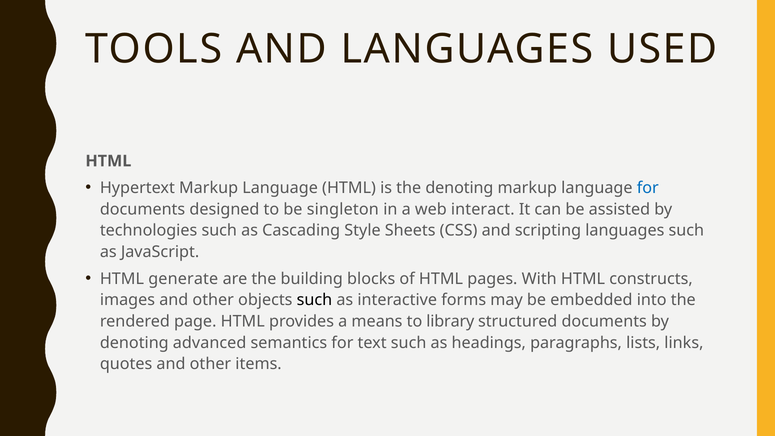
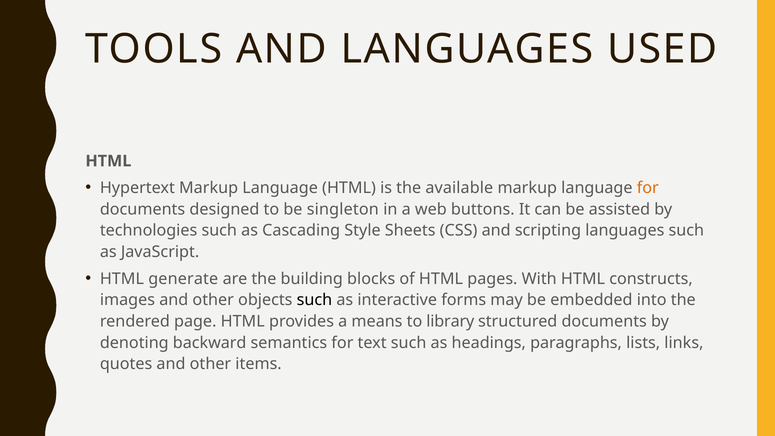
the denoting: denoting -> available (459, 188)
for colour: blue -> orange (648, 188)
interact: interact -> buttons (483, 209)
advanced: advanced -> backward (210, 343)
